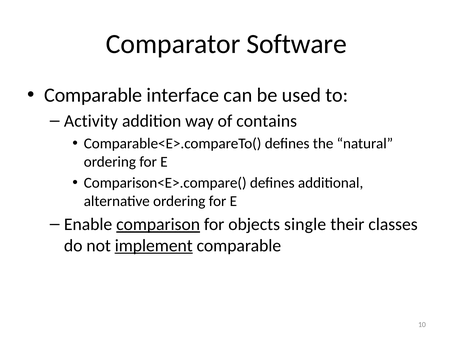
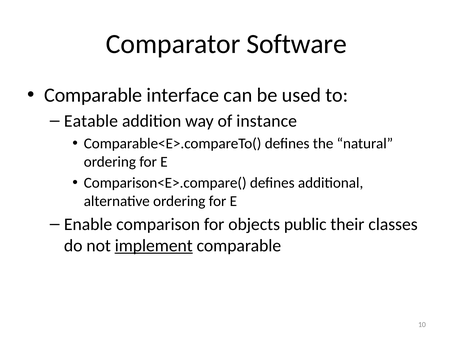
Activity: Activity -> Eatable (91, 121)
contains: contains -> instance (267, 121)
comparison underline: present -> none (158, 224)
single: single -> public (305, 224)
